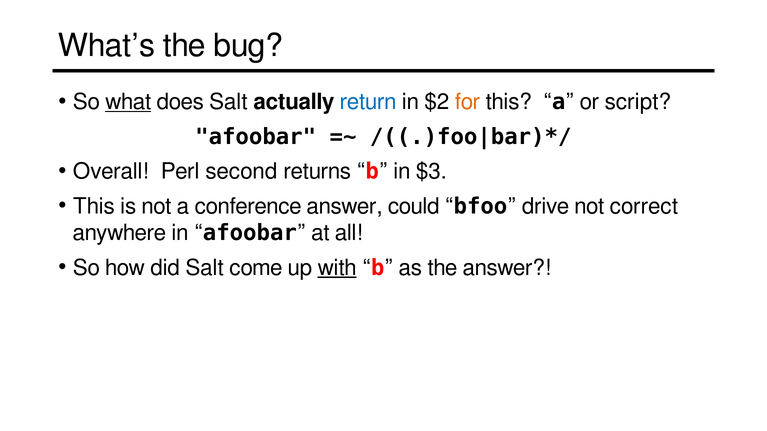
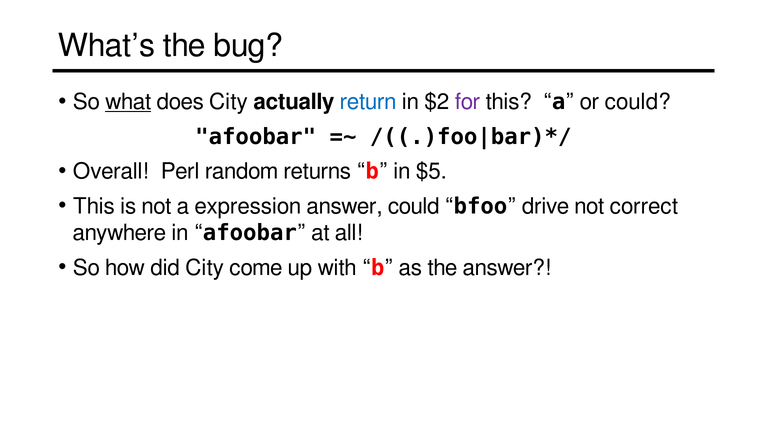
does Salt: Salt -> City (228, 102)
for colour: orange -> purple (467, 102)
or script: script -> could (638, 102)
second: second -> random (242, 172)
$3: $3 -> $5 (431, 172)
conference: conference -> expression (248, 206)
did Salt: Salt -> City (205, 268)
with underline: present -> none (337, 268)
